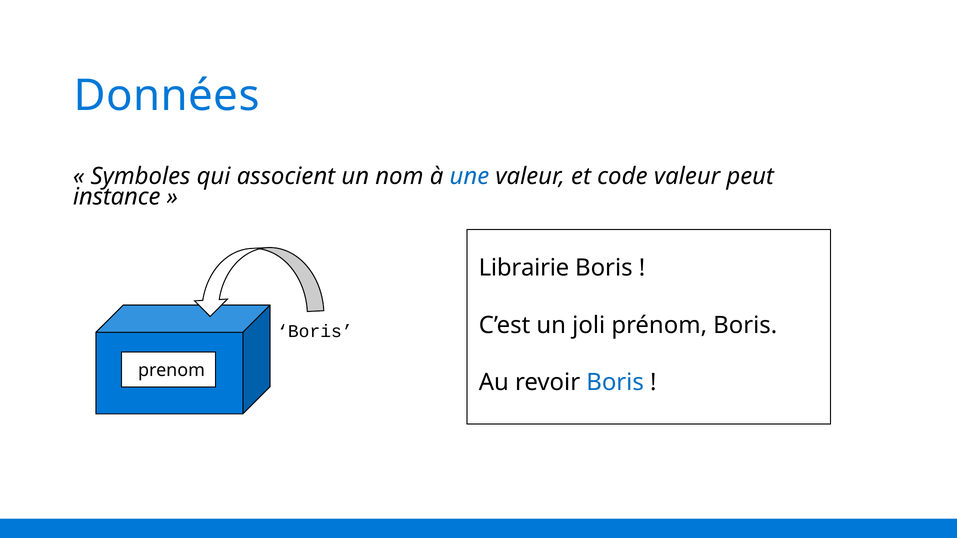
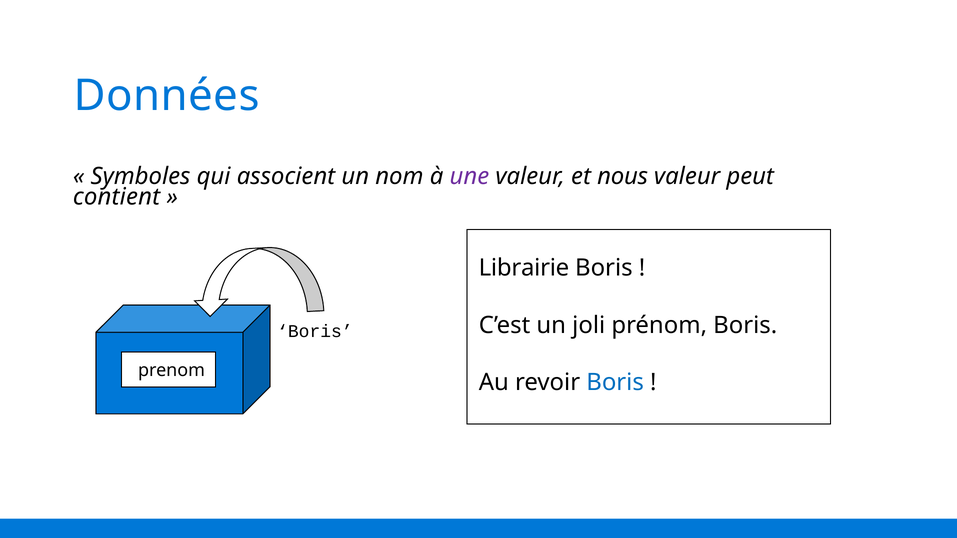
une colour: blue -> purple (469, 176)
code: code -> nous (623, 176)
instance: instance -> contient (117, 197)
